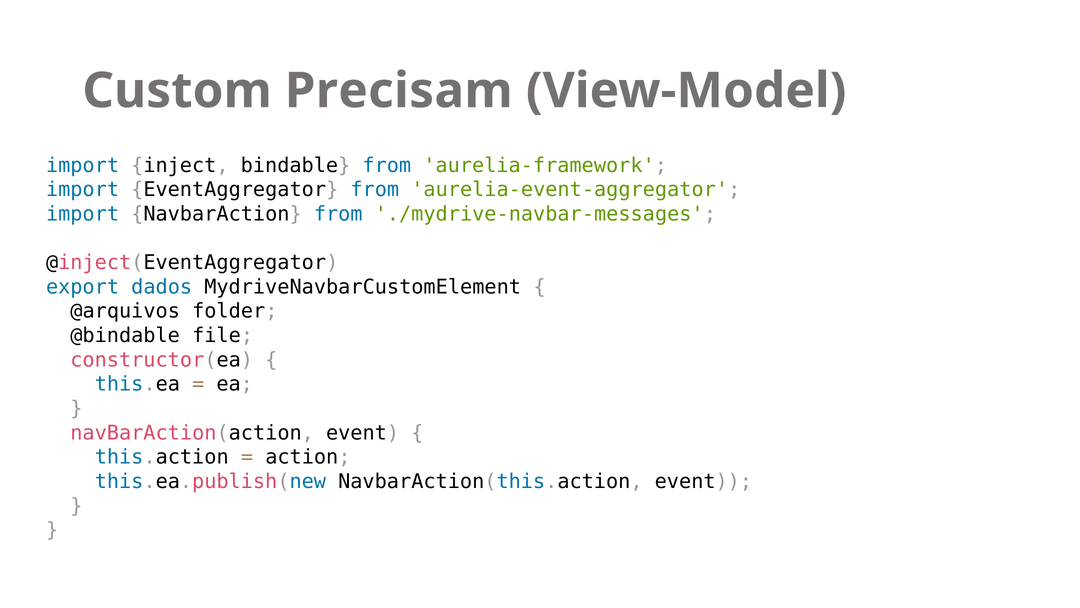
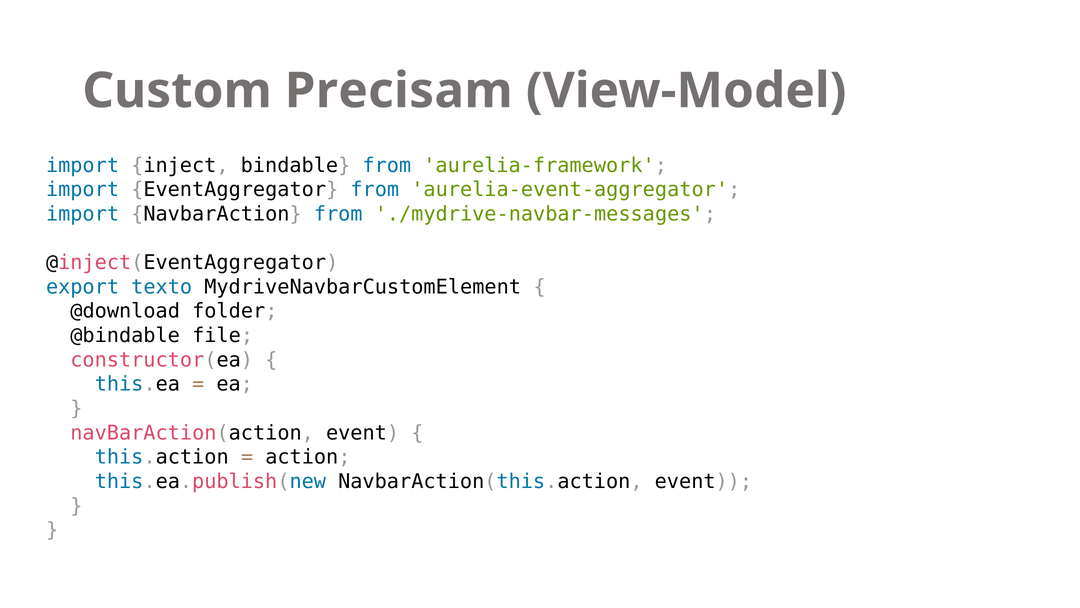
dados: dados -> texto (162, 287)
@arquivos: @arquivos -> @download (125, 311)
